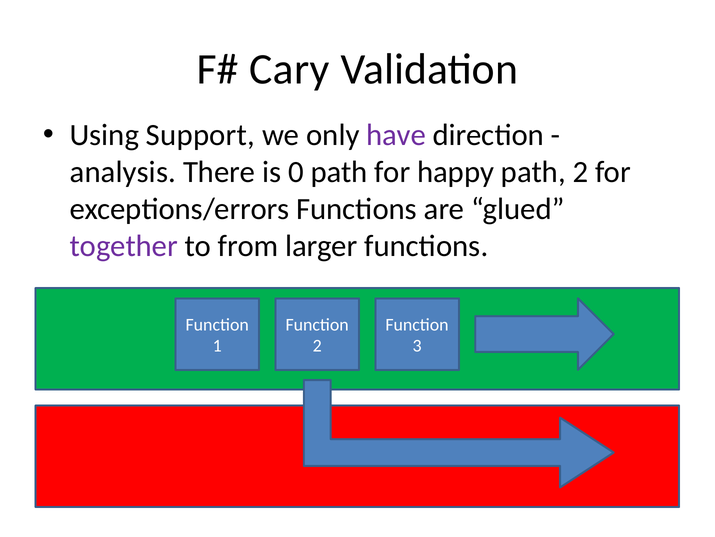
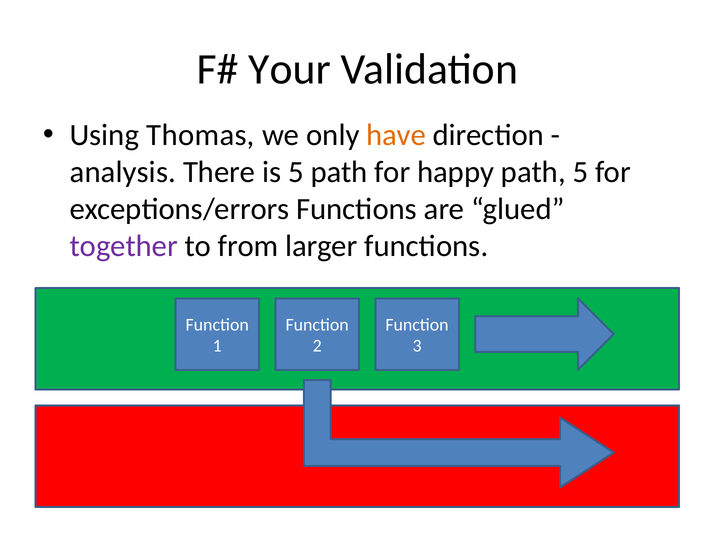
Cary: Cary -> Your (290, 69)
Support: Support -> Thomas (200, 135)
have colour: purple -> orange (396, 135)
is 0: 0 -> 5 (296, 172)
path 2: 2 -> 5 (580, 172)
